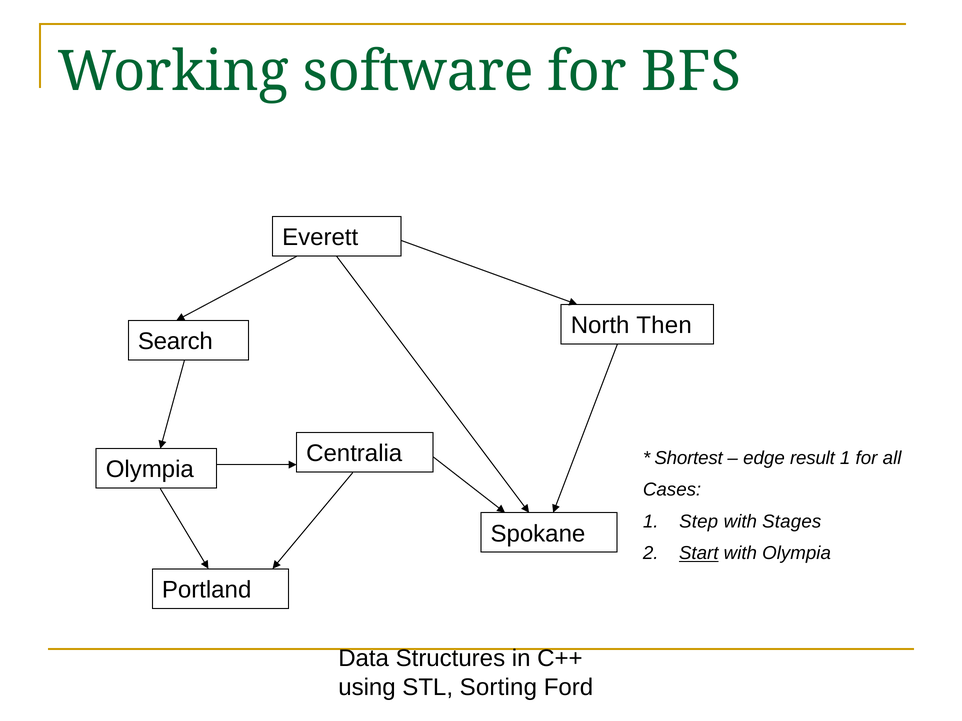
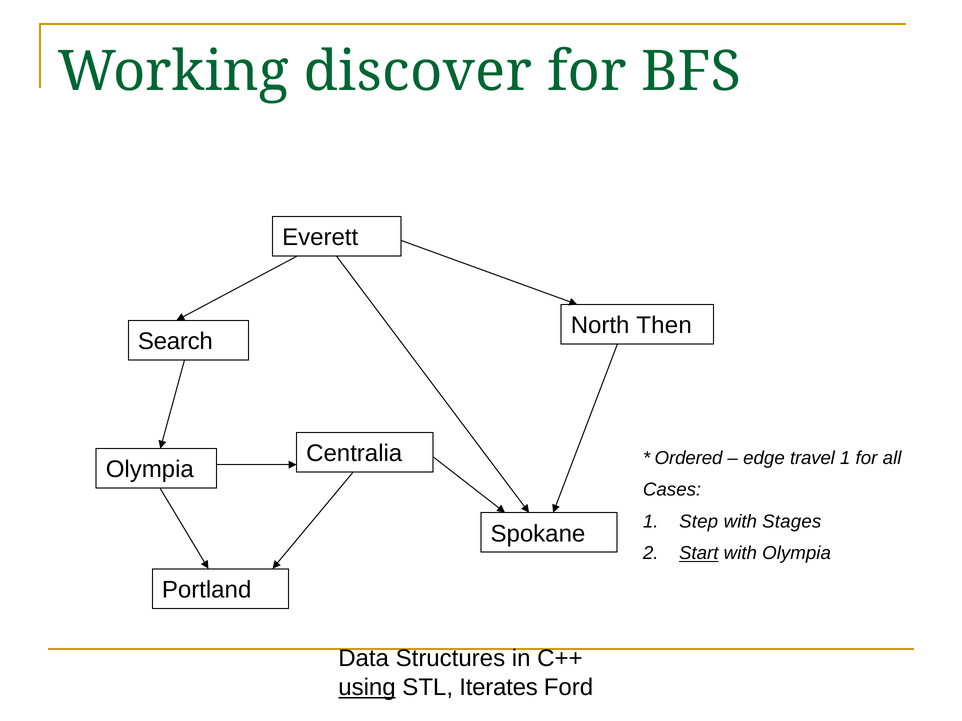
software: software -> discover (418, 72)
Shortest: Shortest -> Ordered (689, 458)
result: result -> travel (812, 458)
using underline: none -> present (367, 688)
Sorting: Sorting -> Iterates (499, 688)
